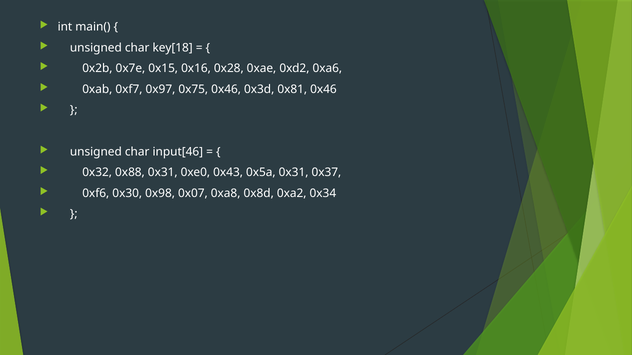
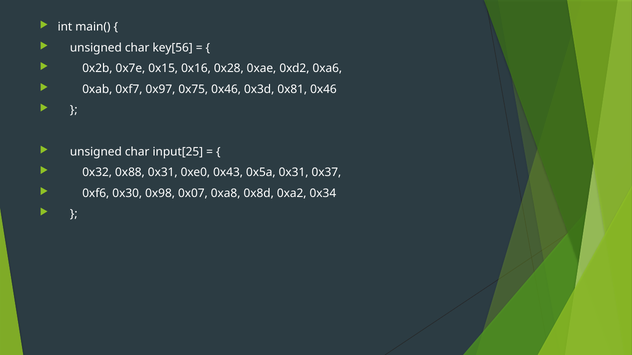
key[18: key[18 -> key[56 (173, 48)
input[46: input[46 -> input[25 (178, 152)
